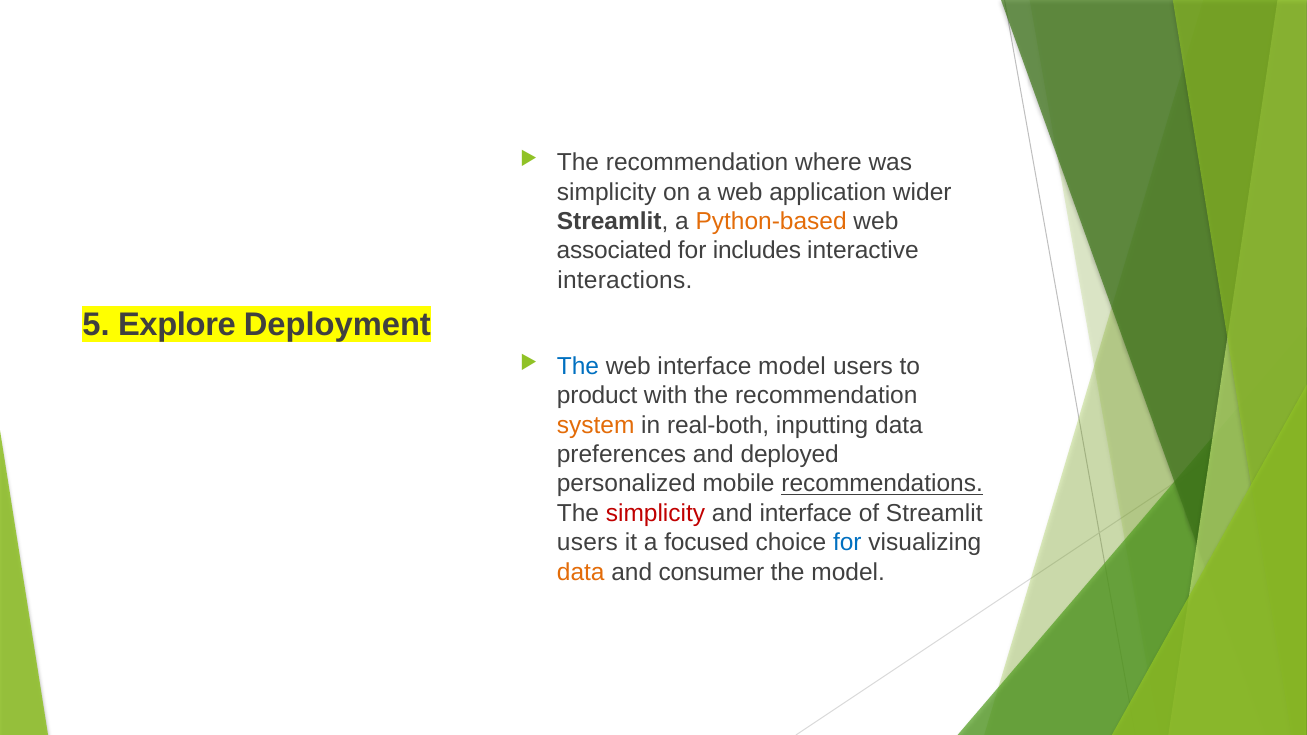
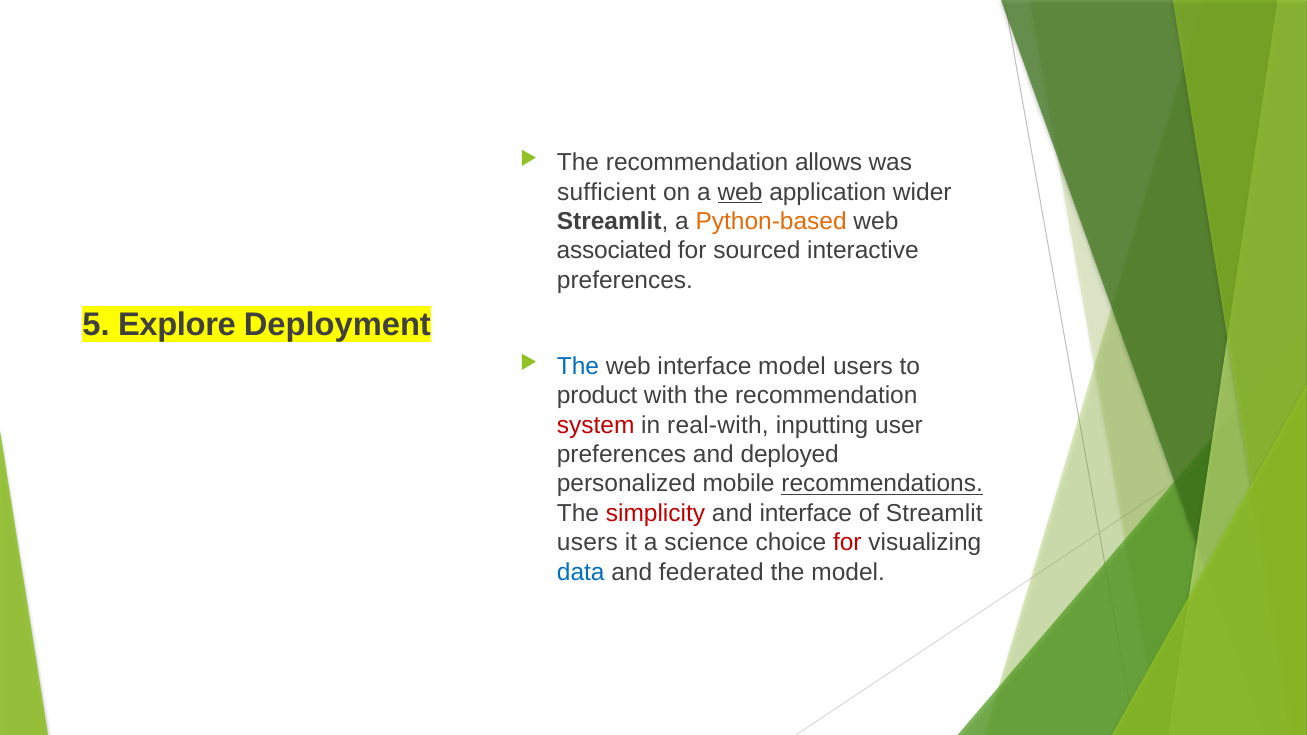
where: where -> allows (829, 163)
simplicity: simplicity -> sufficient (606, 192)
web underline: none -> present (740, 192)
includes: includes -> sourced (757, 251)
interactions: interactions -> preferences (625, 280)
system colour: orange -> red (596, 425)
real-both: real-both -> real-with (718, 425)
inputting data: data -> user (899, 425)
focused: focused -> science (706, 543)
for colour: blue -> red (847, 543)
data colour: orange -> blue (581, 572)
consumer: consumer -> federated (711, 572)
